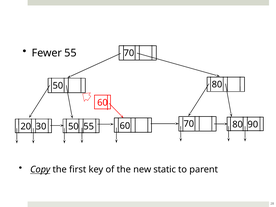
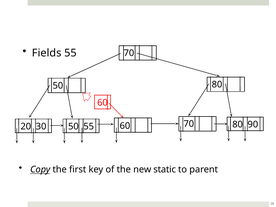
Fewer: Fewer -> Fields (47, 53)
